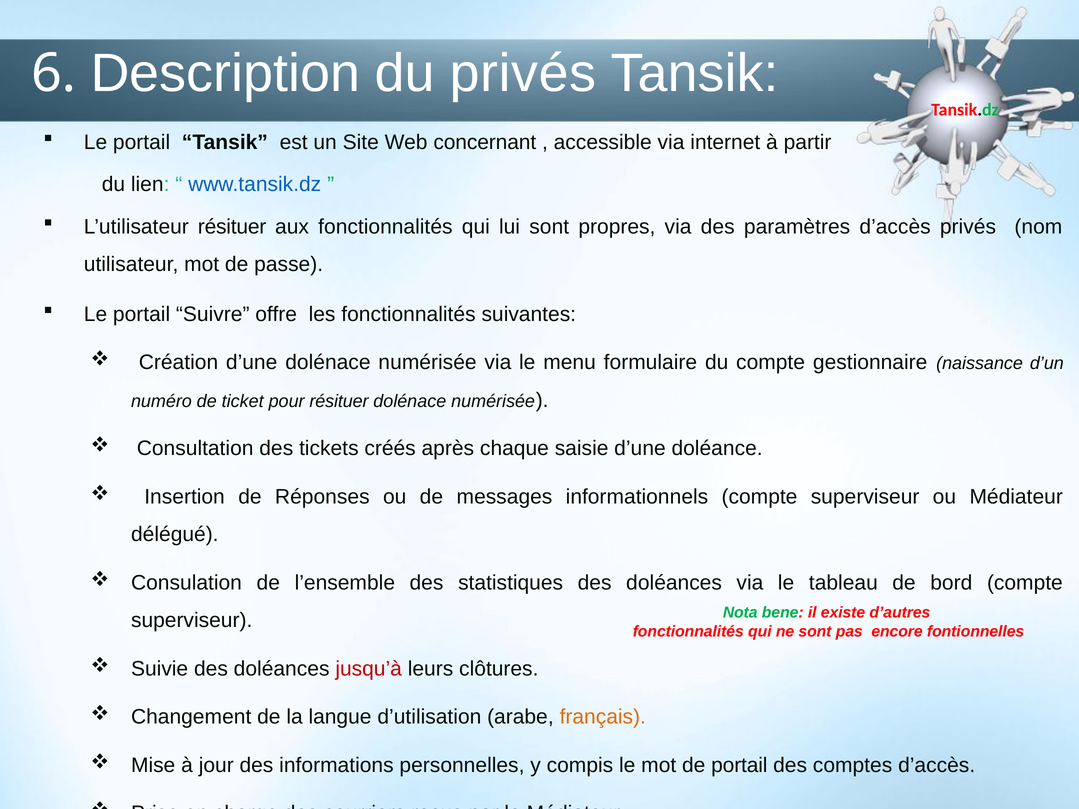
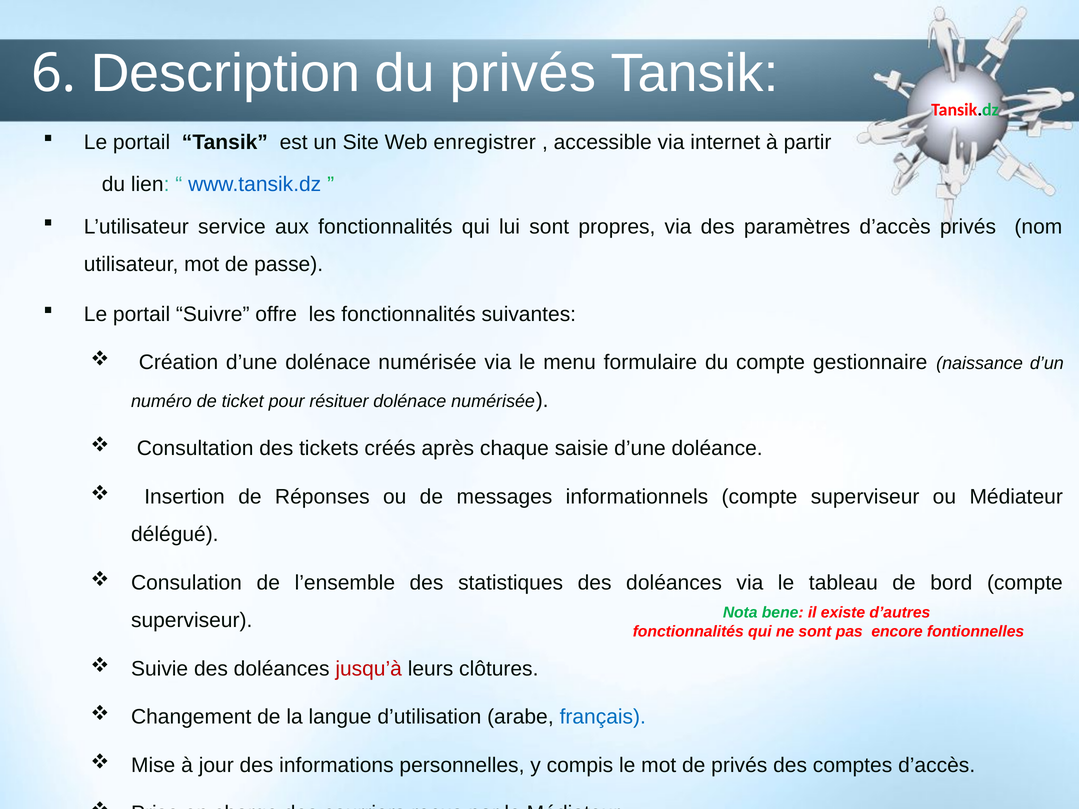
concernant: concernant -> enregistrer (485, 142)
L’utilisateur résituer: résituer -> service (232, 227)
français colour: orange -> blue (603, 717)
de portail: portail -> privés (739, 765)
